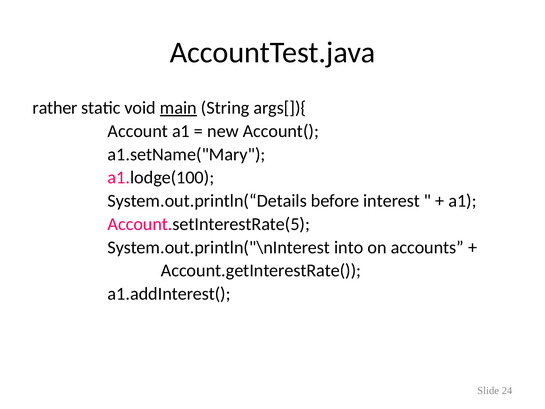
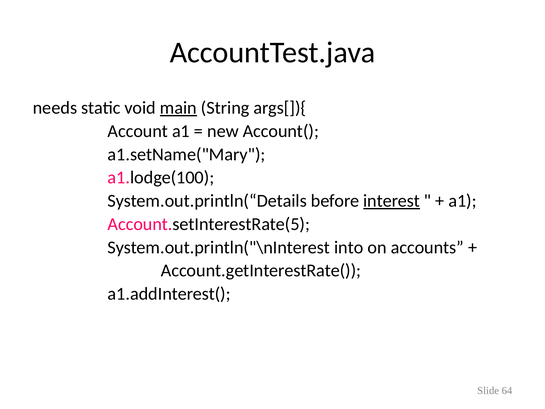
rather: rather -> needs (55, 108)
interest underline: none -> present (392, 201)
24: 24 -> 64 (507, 390)
